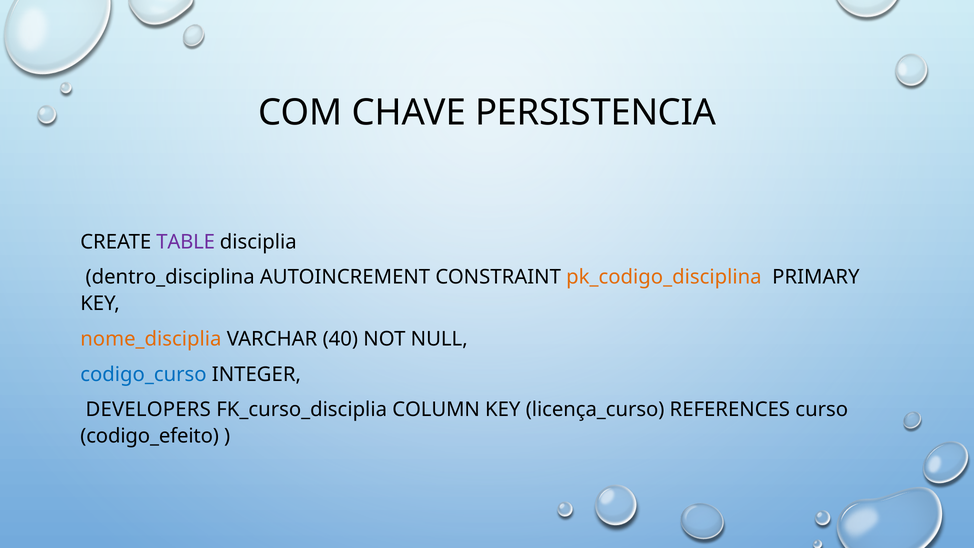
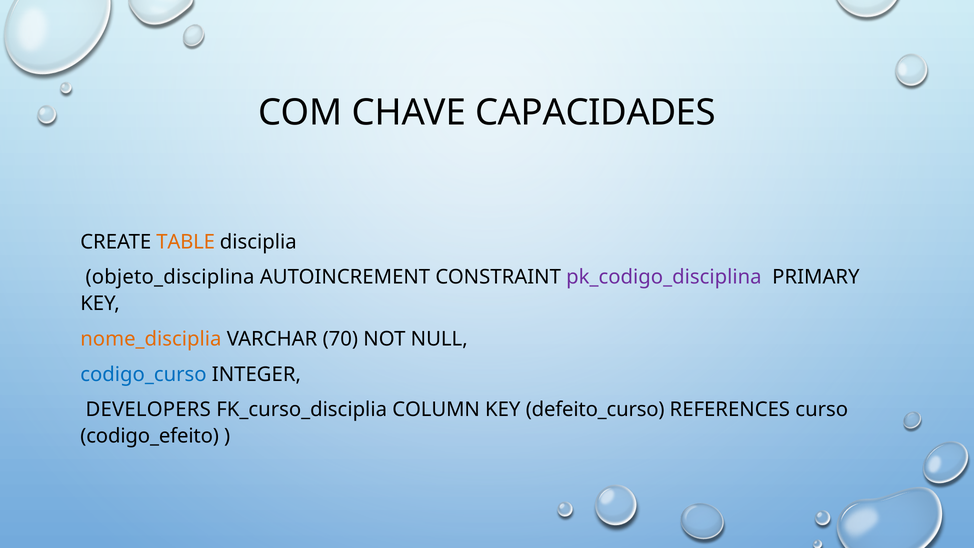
PERSISTENCIA: PERSISTENCIA -> CAPACIDADES (596, 113)
TABLE colour: purple -> orange (186, 242)
dentro_disciplina: dentro_disciplina -> objeto_disciplina (170, 277)
pk_codigo_disciplina colour: orange -> purple (664, 277)
40: 40 -> 70 (340, 339)
licença_curso: licença_curso -> defeito_curso (595, 410)
